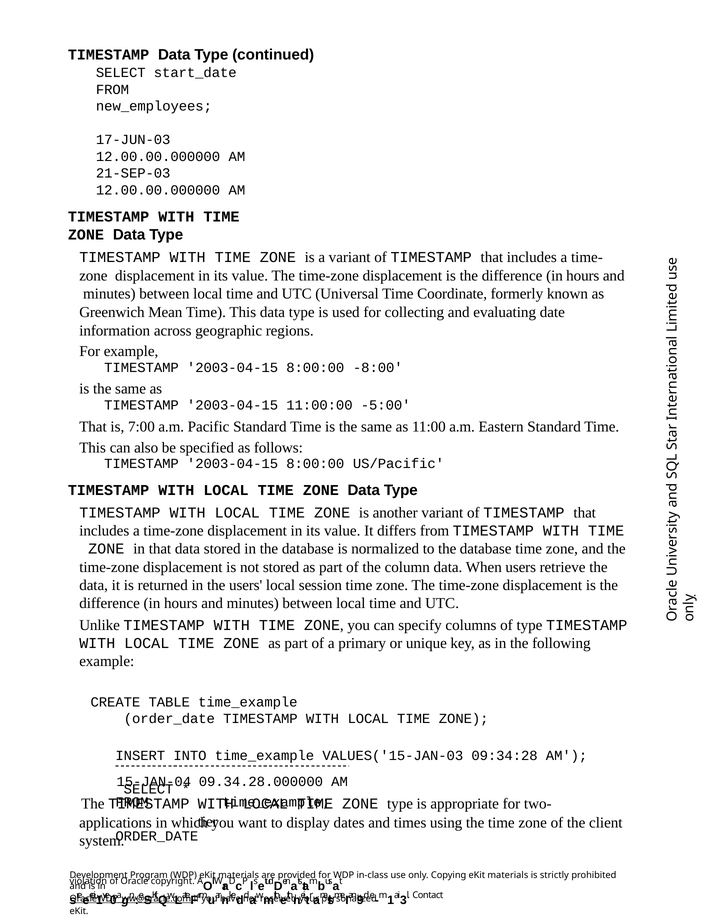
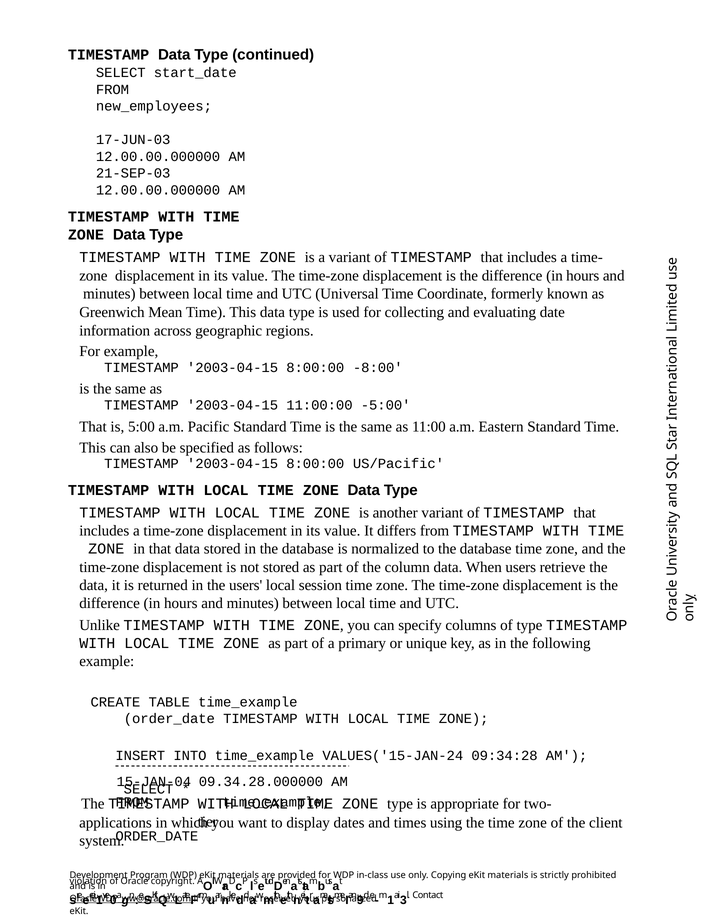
7:00: 7:00 -> 5:00 (141, 427)
VALUES('15-JAN-03: VALUES('15-JAN-03 -> VALUES('15-JAN-24 (393, 756)
